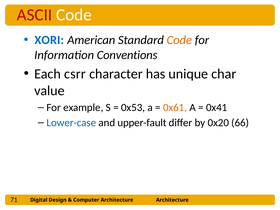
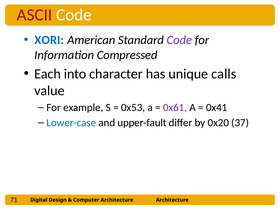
Code colour: orange -> purple (179, 40)
Conventions: Conventions -> Compressed (127, 55)
csrr: csrr -> into (75, 74)
char: char -> calls (224, 74)
0x61 colour: orange -> purple (175, 107)
66: 66 -> 37 (240, 123)
